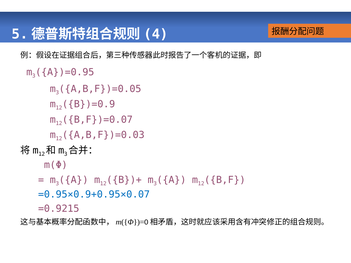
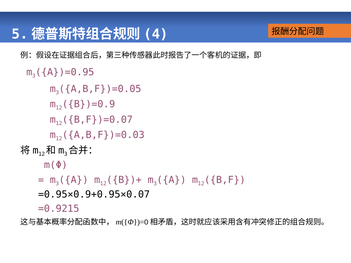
=0.95×0.9+0.95×0.07 colour: blue -> black (94, 195)
